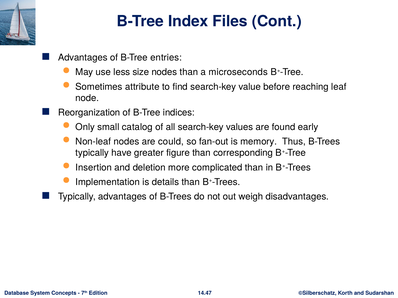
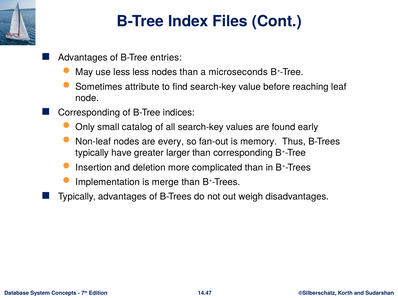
less size: size -> less (141, 72)
Reorganization: Reorganization -> Corresponding (89, 113)
could: could -> every (171, 142)
figure: figure -> larger (178, 153)
details: details -> merge (165, 182)
